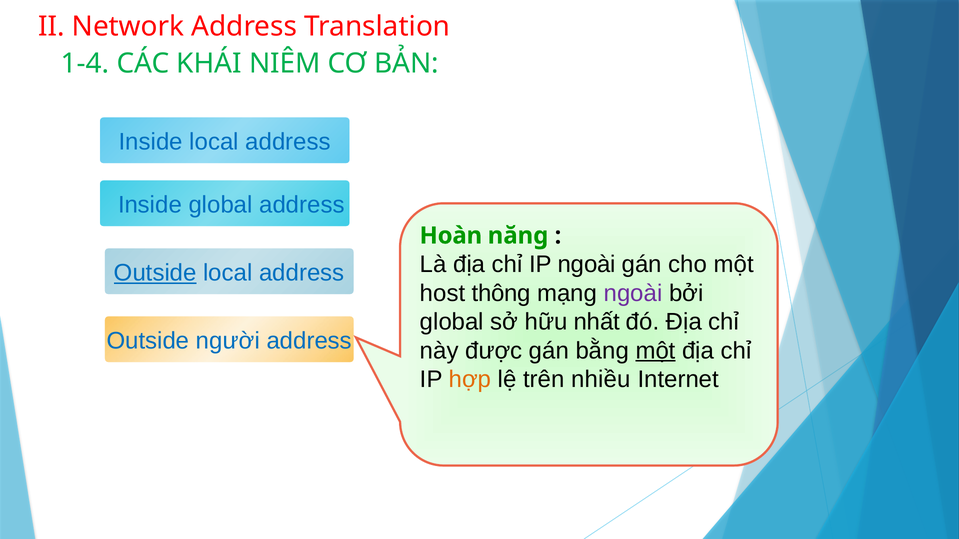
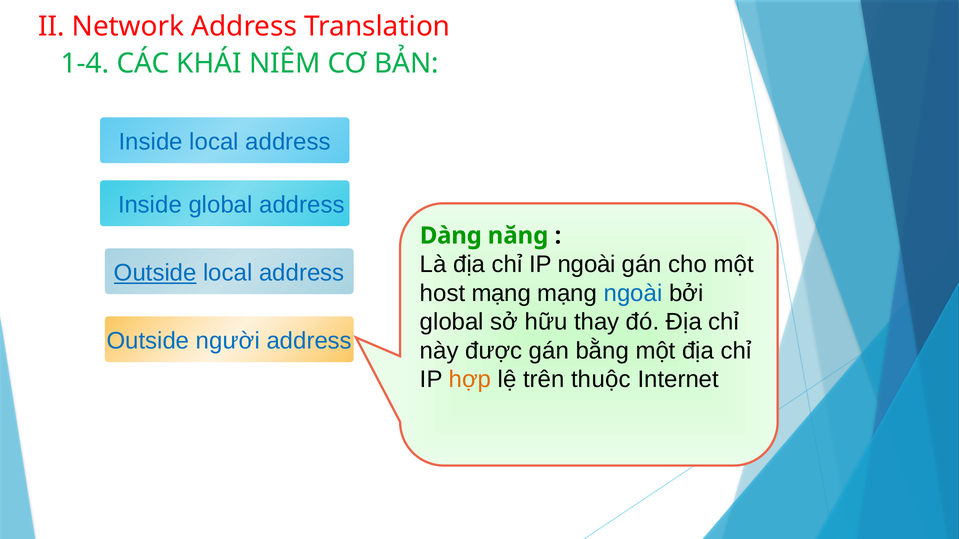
Hoàn: Hoàn -> Dàng (451, 236)
host thông: thông -> mạng (501, 293)
ngoài colour: purple -> blue (633, 293)
nhất: nhất -> thay (597, 322)
một underline: present -> none (656, 351)
nhiều: nhiều -> thuộc (601, 380)
